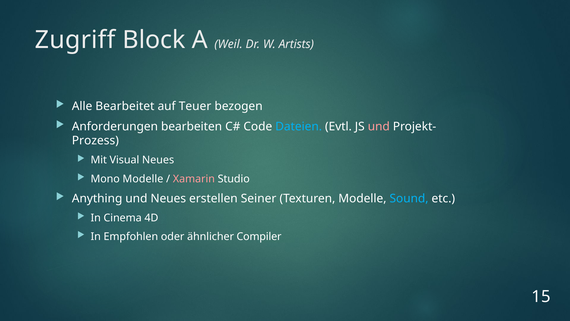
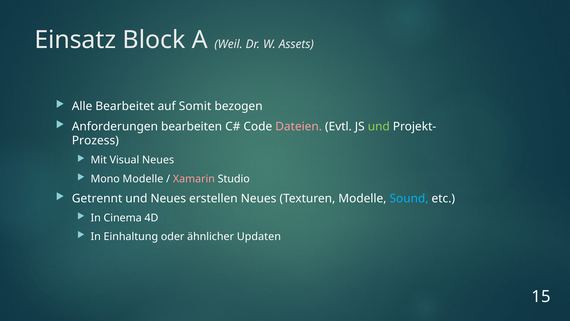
Zugriff: Zugriff -> Einsatz (75, 40)
Artists: Artists -> Assets (296, 44)
Teuer: Teuer -> Somit (195, 106)
Dateien colour: light blue -> pink (299, 126)
und colour: pink -> light green (379, 126)
Anything: Anything -> Getrennt (97, 198)
erstellen Seiner: Seiner -> Neues (259, 198)
Empfohlen: Empfohlen -> Einhaltung (131, 236)
Compiler: Compiler -> Updaten (259, 236)
